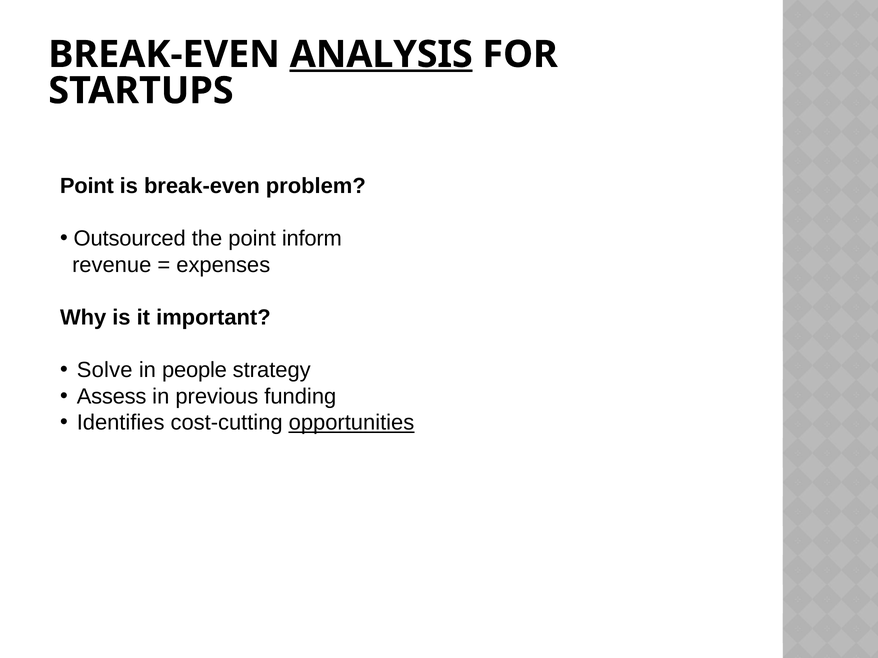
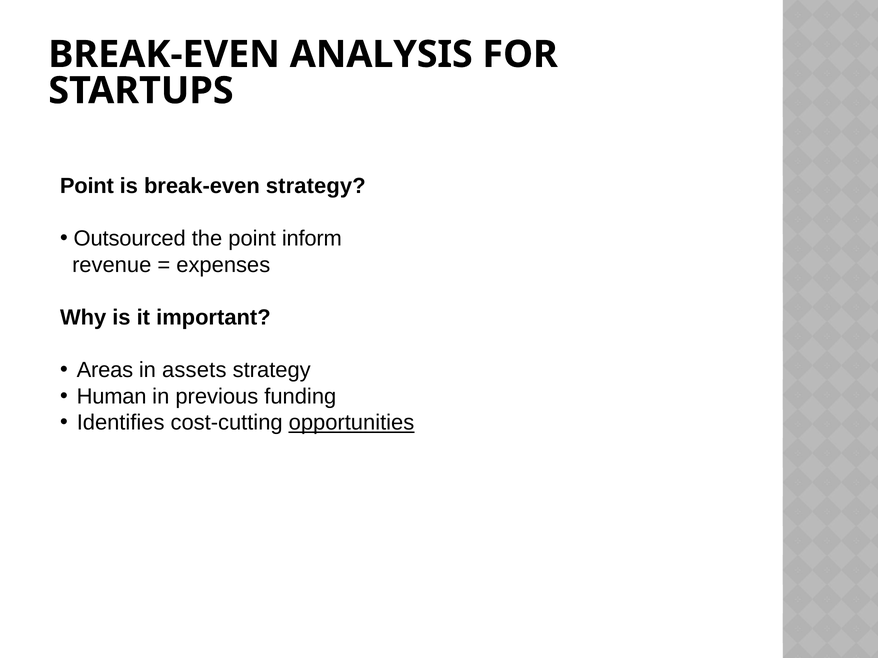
ANALYSIS underline: present -> none (381, 55)
break-even problem: problem -> strategy (316, 186)
Solve: Solve -> Areas (105, 370)
people: people -> assets (194, 370)
Assess: Assess -> Human (112, 397)
